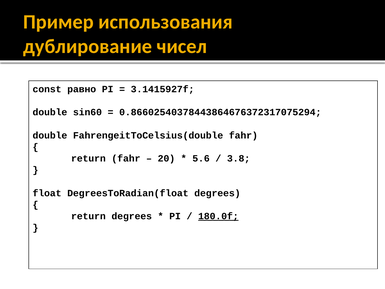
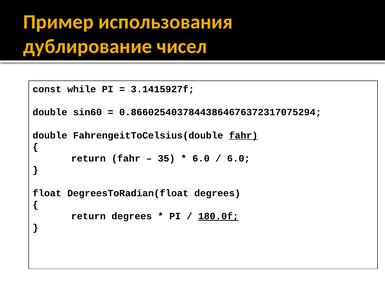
равно: равно -> while (82, 89)
fahr underline: none -> present (243, 135)
20: 20 -> 35 (166, 158)
5.6: 5.6 -> 6.0 (201, 158)
3.8: 3.8 -> 6.0 (239, 158)
